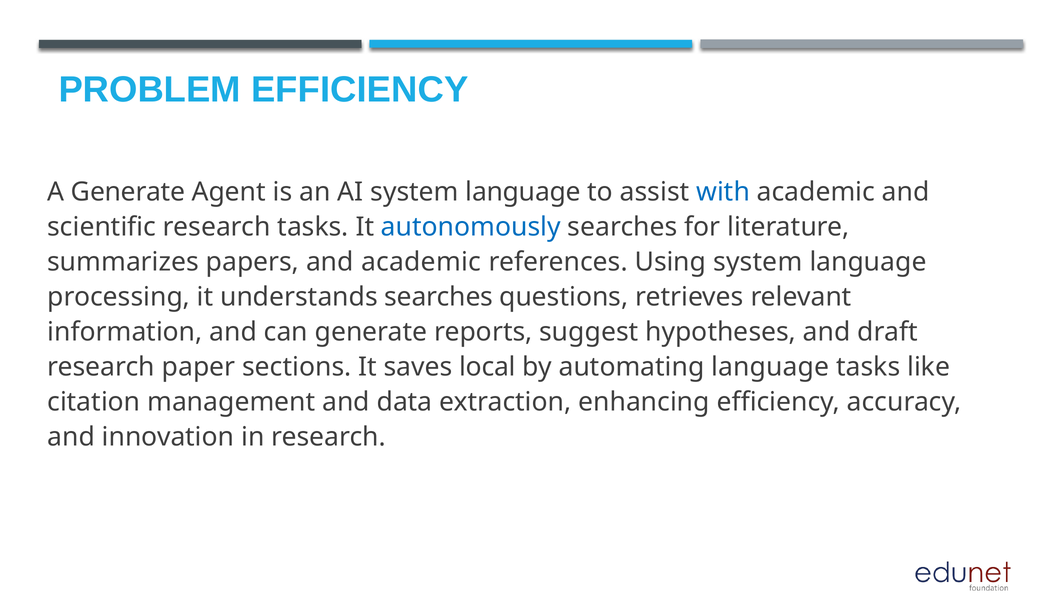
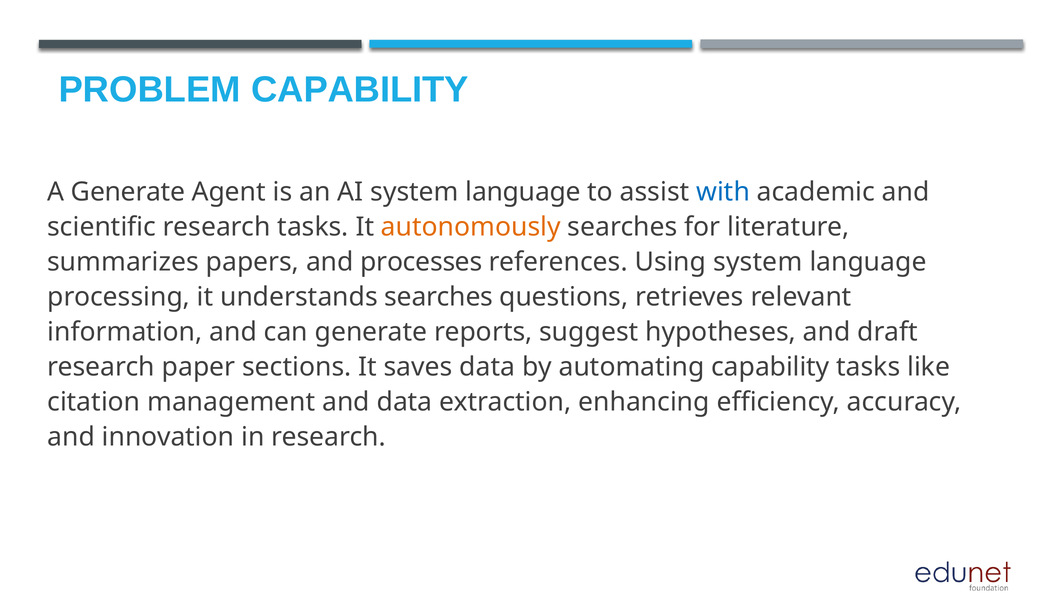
PROBLEM EFFICIENCY: EFFICIENCY -> CAPABILITY (360, 90)
autonomously colour: blue -> orange (471, 227)
and academic: academic -> processes (421, 262)
saves local: local -> data (487, 367)
automating language: language -> capability (770, 367)
